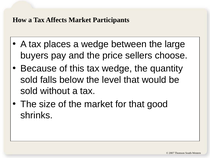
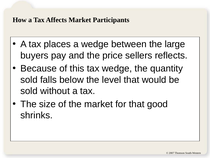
choose: choose -> reflects (171, 55)
